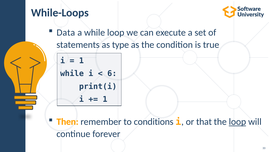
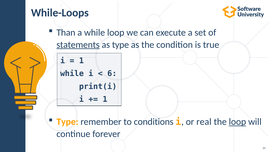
Data: Data -> Than (66, 32)
statements underline: none -> present (78, 44)
Then: Then -> Type (67, 121)
that: that -> real (204, 121)
